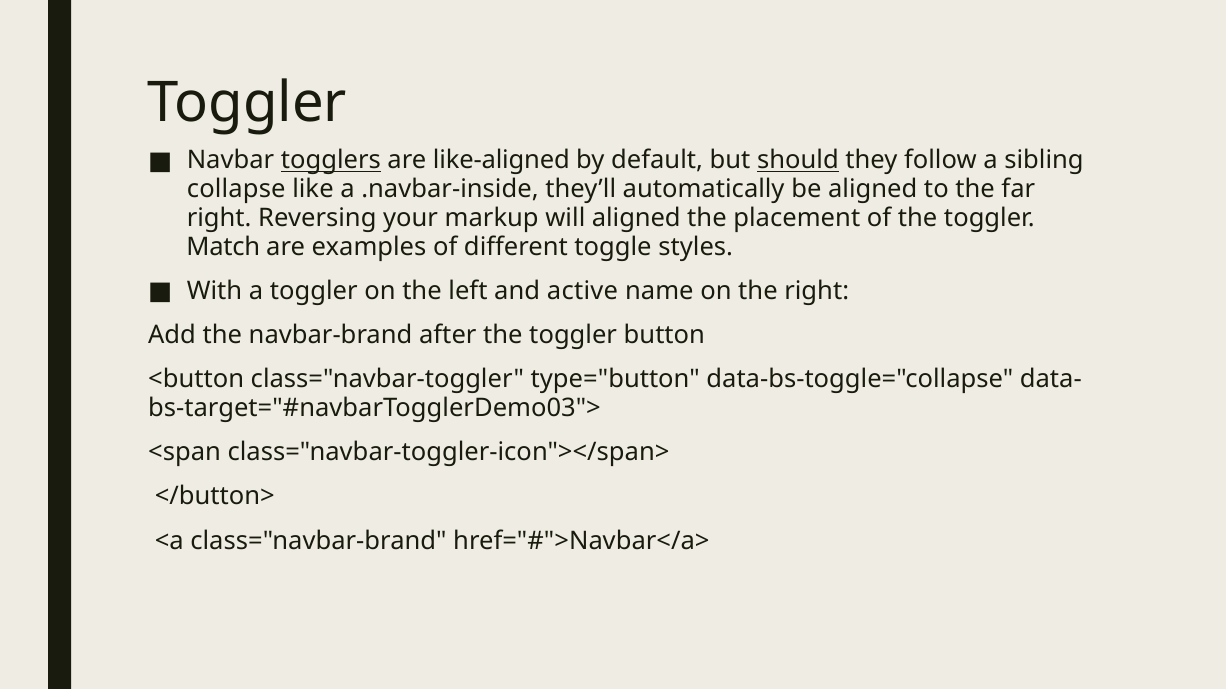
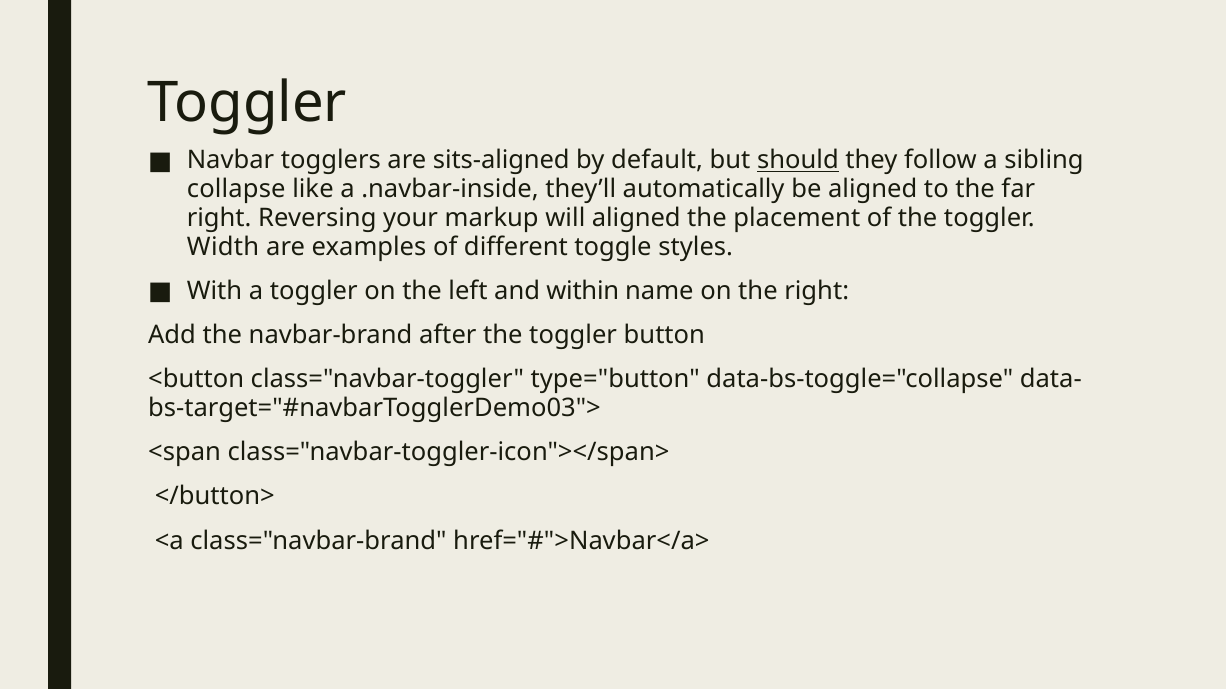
togglers underline: present -> none (331, 160)
like-aligned: like-aligned -> sits-aligned (501, 160)
Match: Match -> Width (223, 247)
active: active -> within (583, 291)
